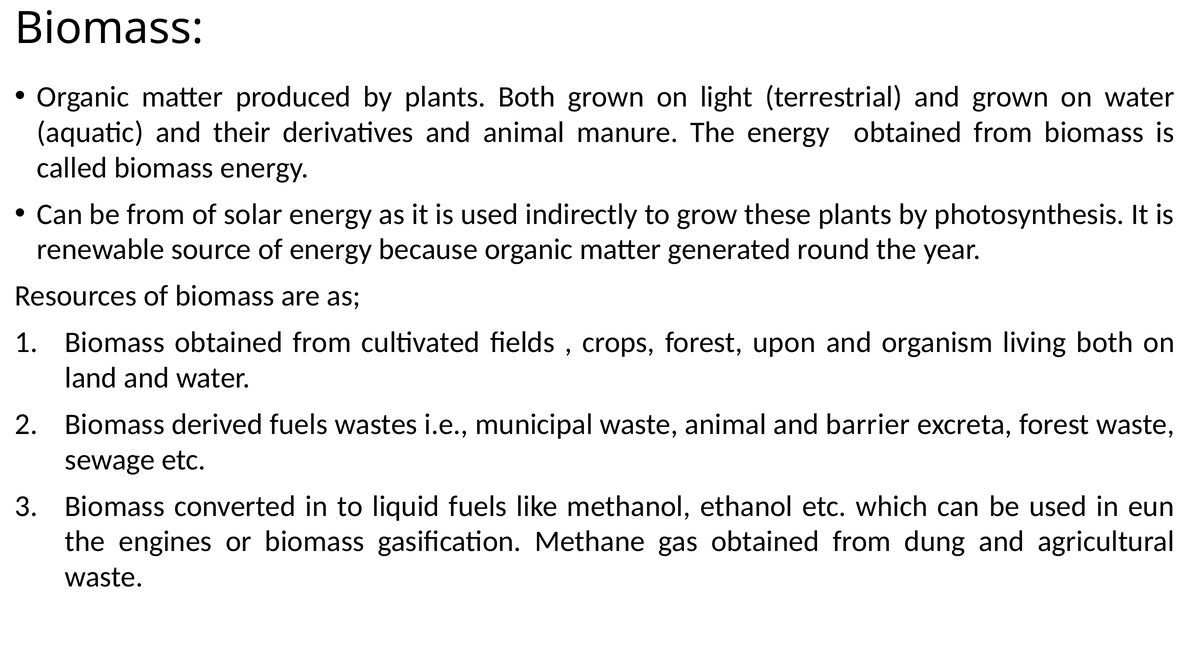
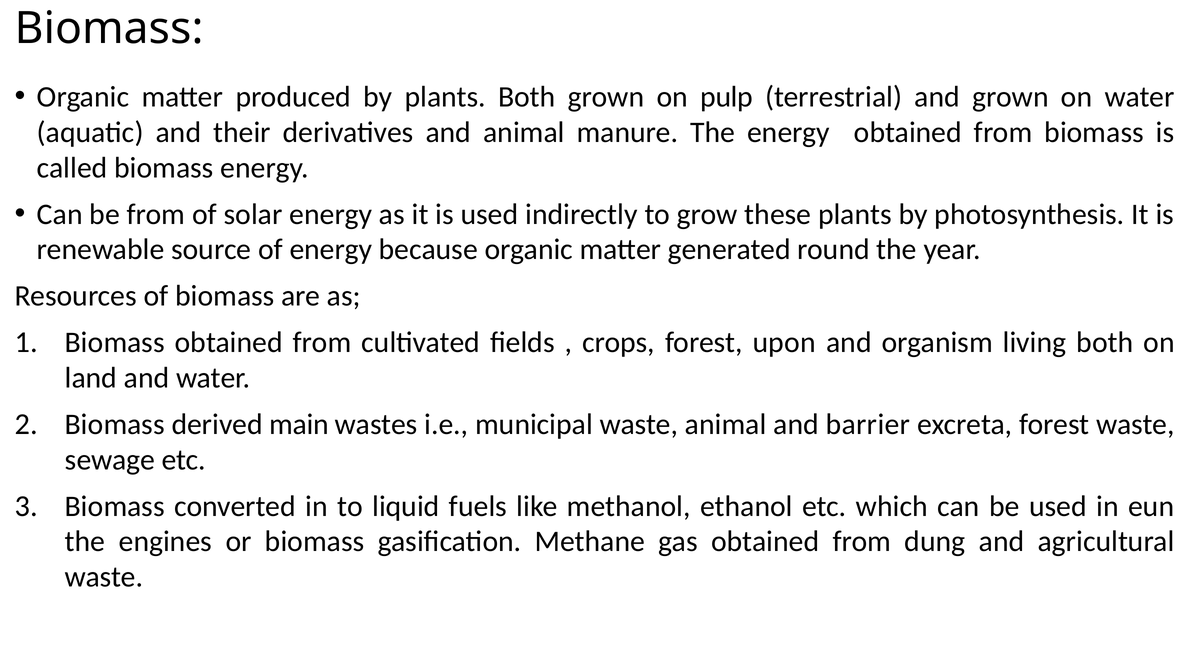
light: light -> pulp (727, 97)
derived fuels: fuels -> main (299, 424)
